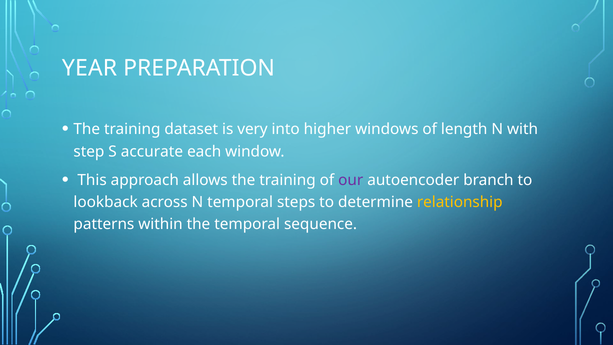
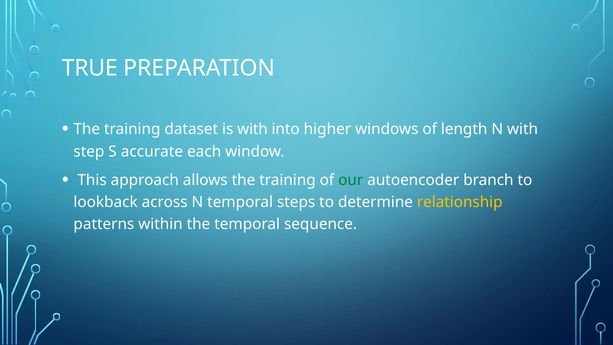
YEAR: YEAR -> TRUE (90, 68)
is very: very -> with (253, 129)
our colour: purple -> green (351, 180)
